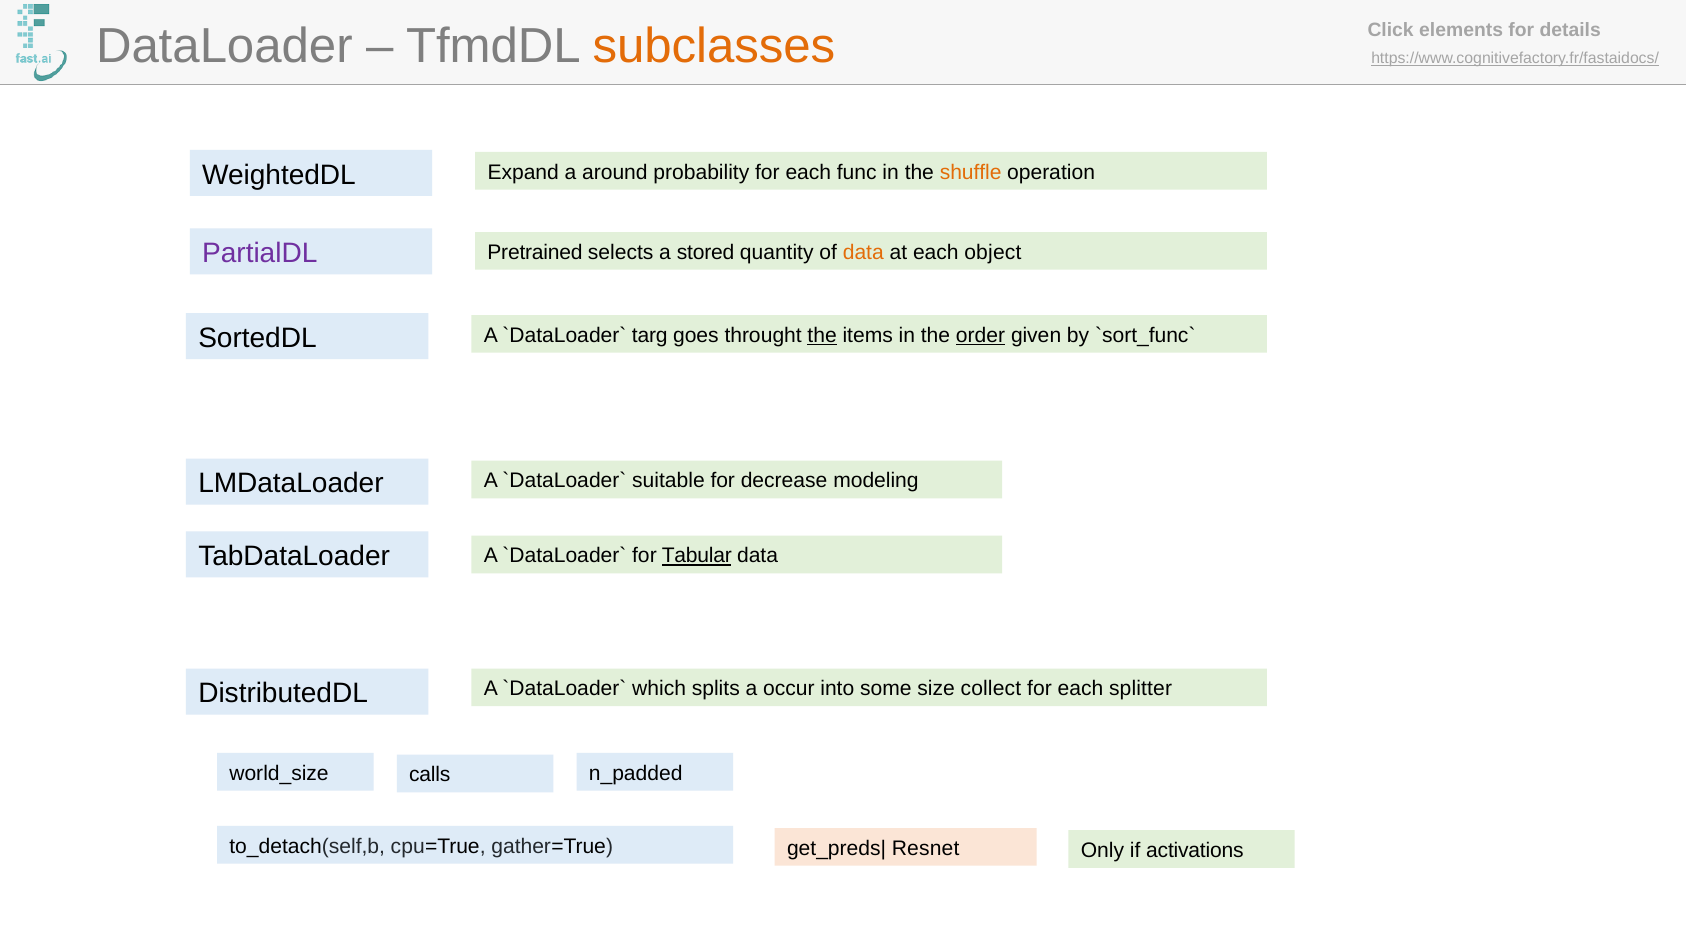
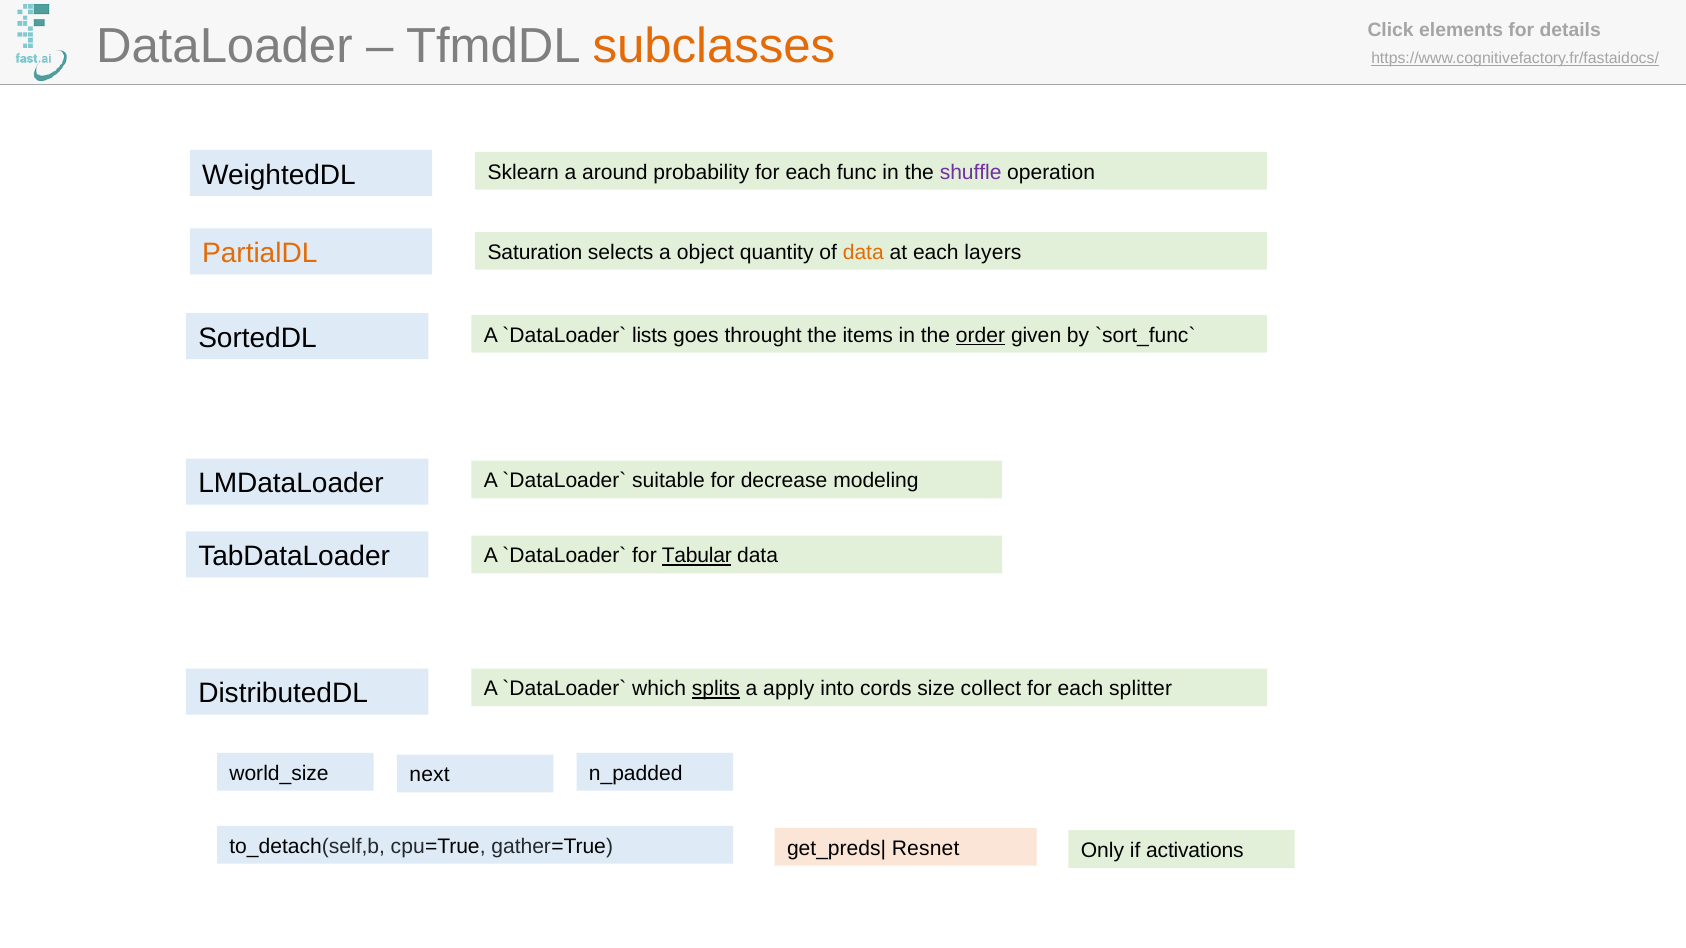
Expand: Expand -> Sklearn (523, 172)
shuffle colour: orange -> purple (971, 172)
PartialDL colour: purple -> orange (260, 253)
Pretrained: Pretrained -> Saturation (535, 252)
stored: stored -> object (705, 252)
object: object -> layers (993, 252)
targ: targ -> lists (650, 335)
the underline: present -> none (822, 335)
splits underline: none -> present (716, 689)
occur: occur -> apply (789, 689)
some: some -> cords (886, 689)
calls: calls -> next (430, 775)
